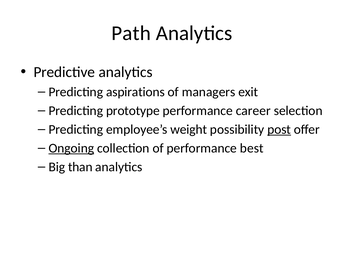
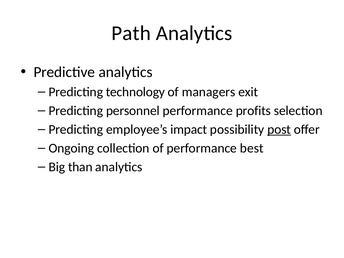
aspirations: aspirations -> technology (135, 92)
prototype: prototype -> personnel (133, 111)
career: career -> profits (253, 111)
weight: weight -> impact (189, 129)
Ongoing underline: present -> none (71, 148)
